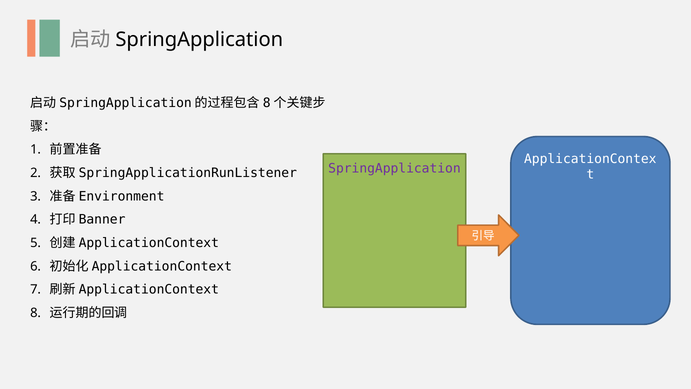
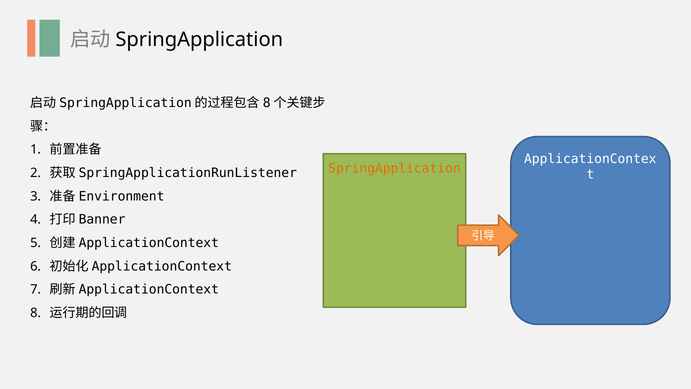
SpringApplication colour: purple -> orange (394, 168)
